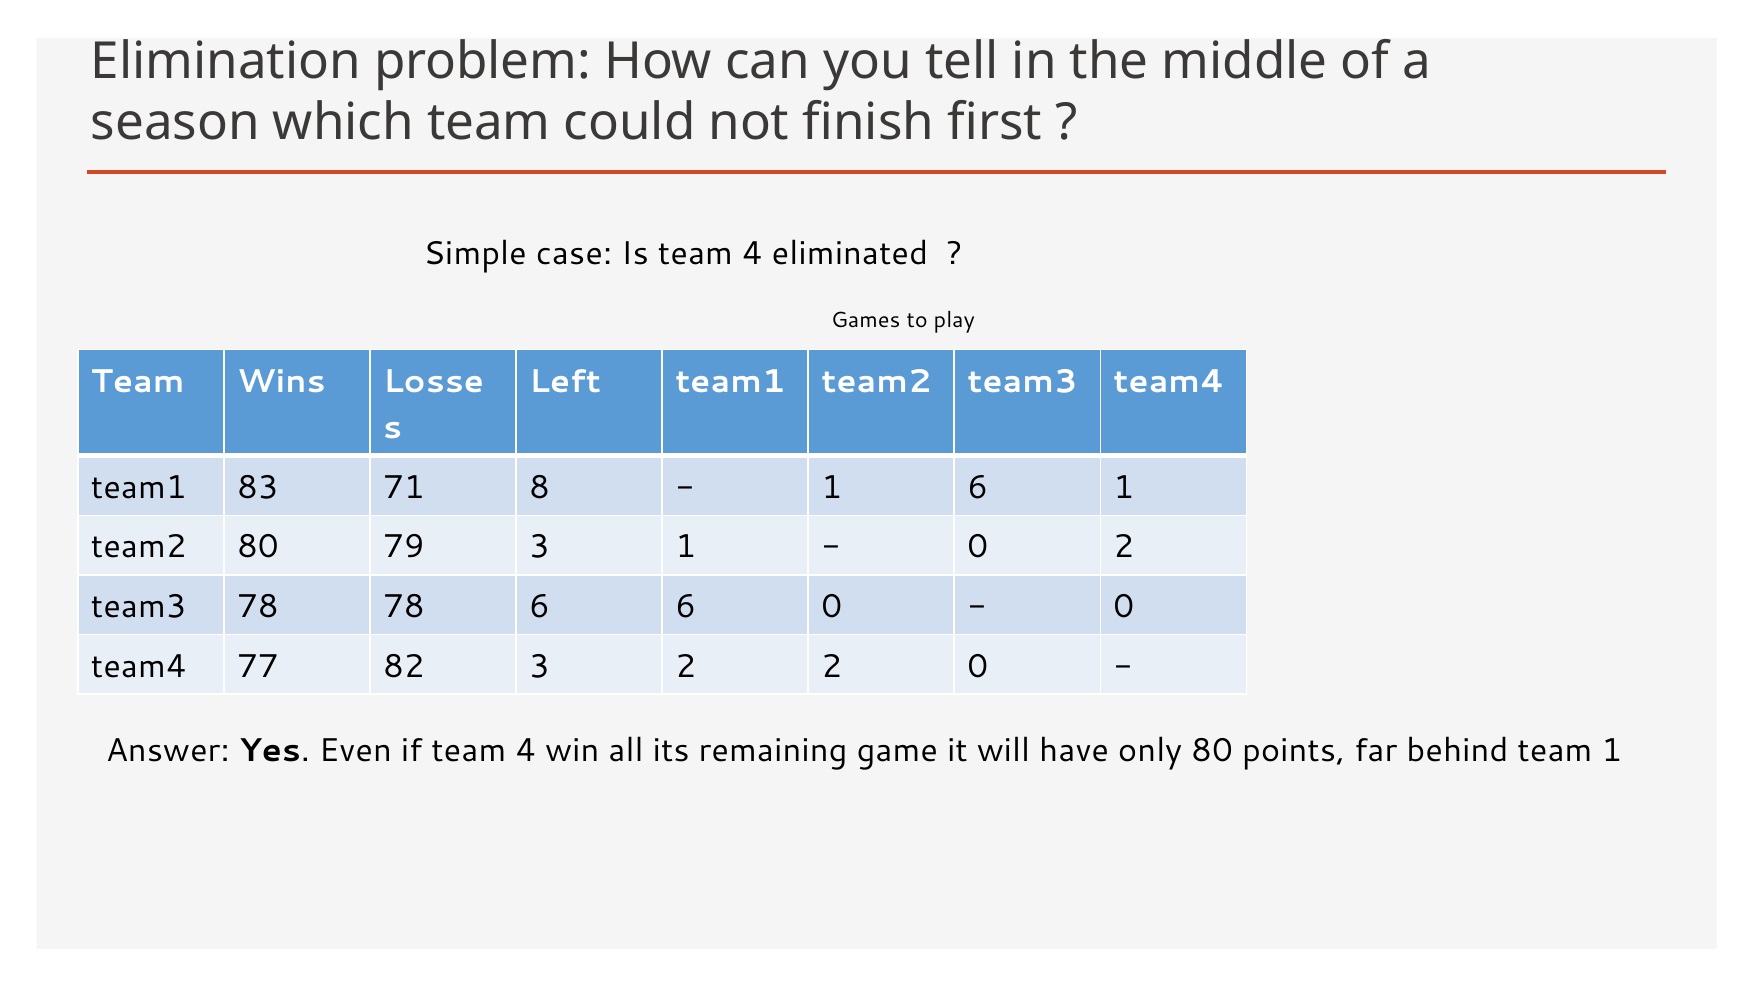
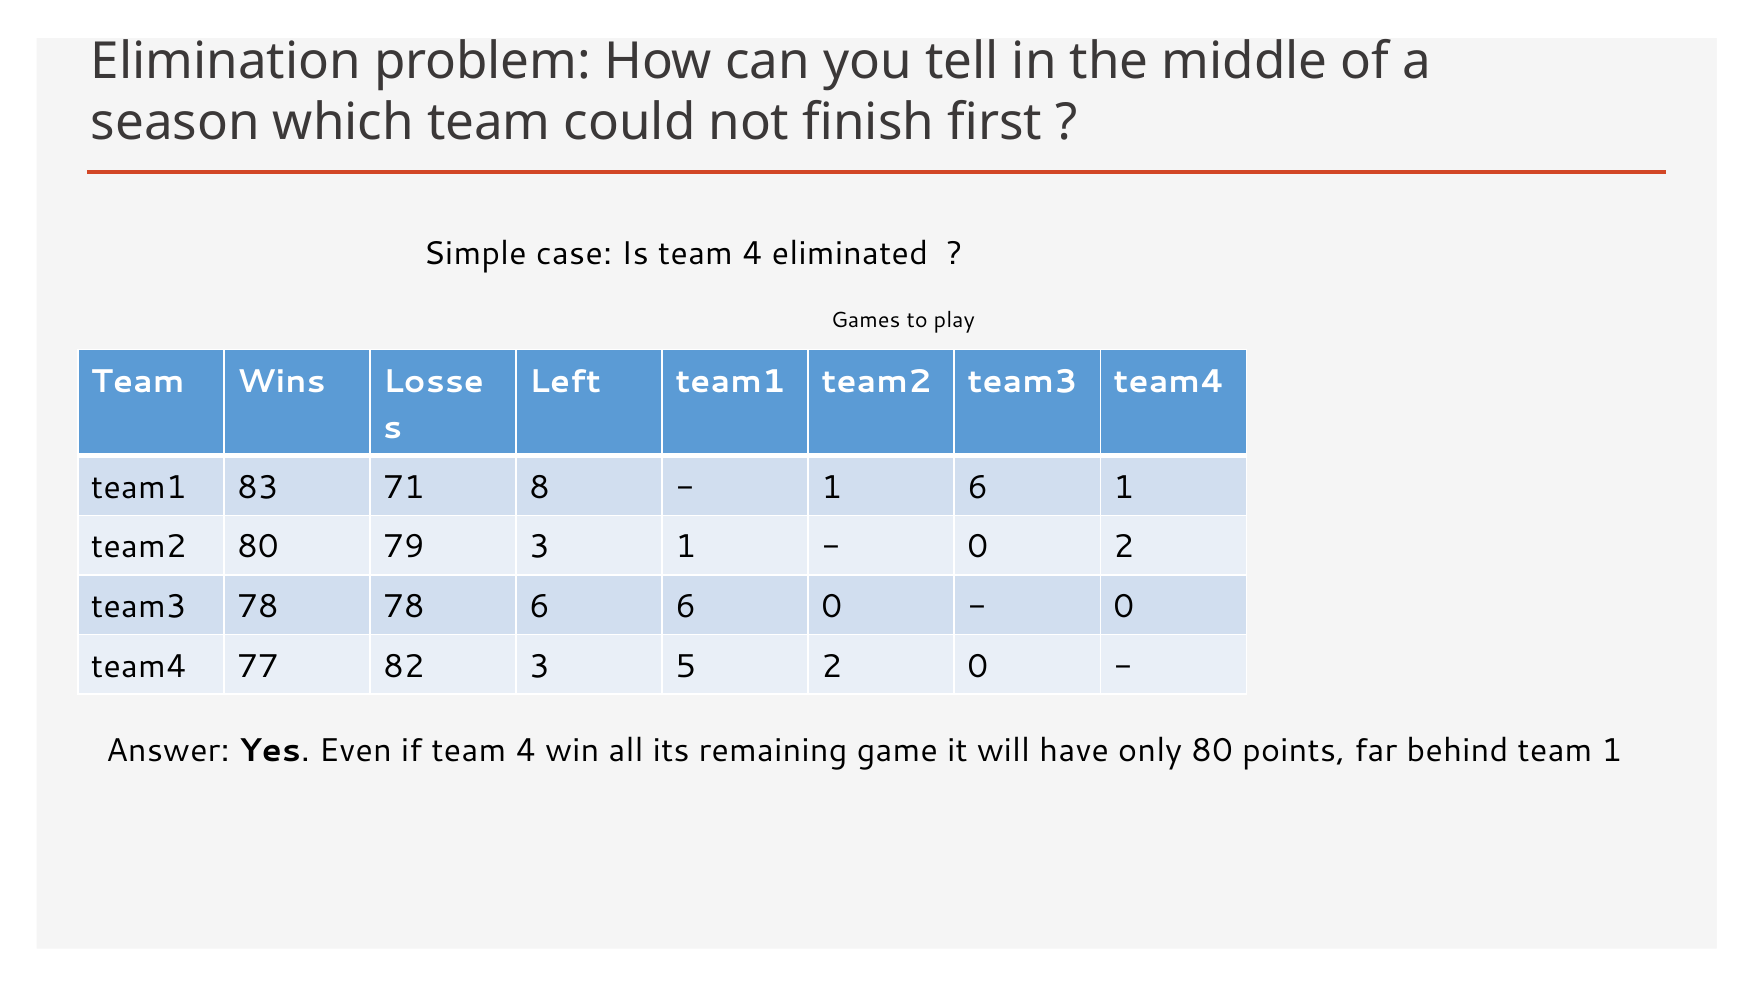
3 2: 2 -> 5 (686, 666)
